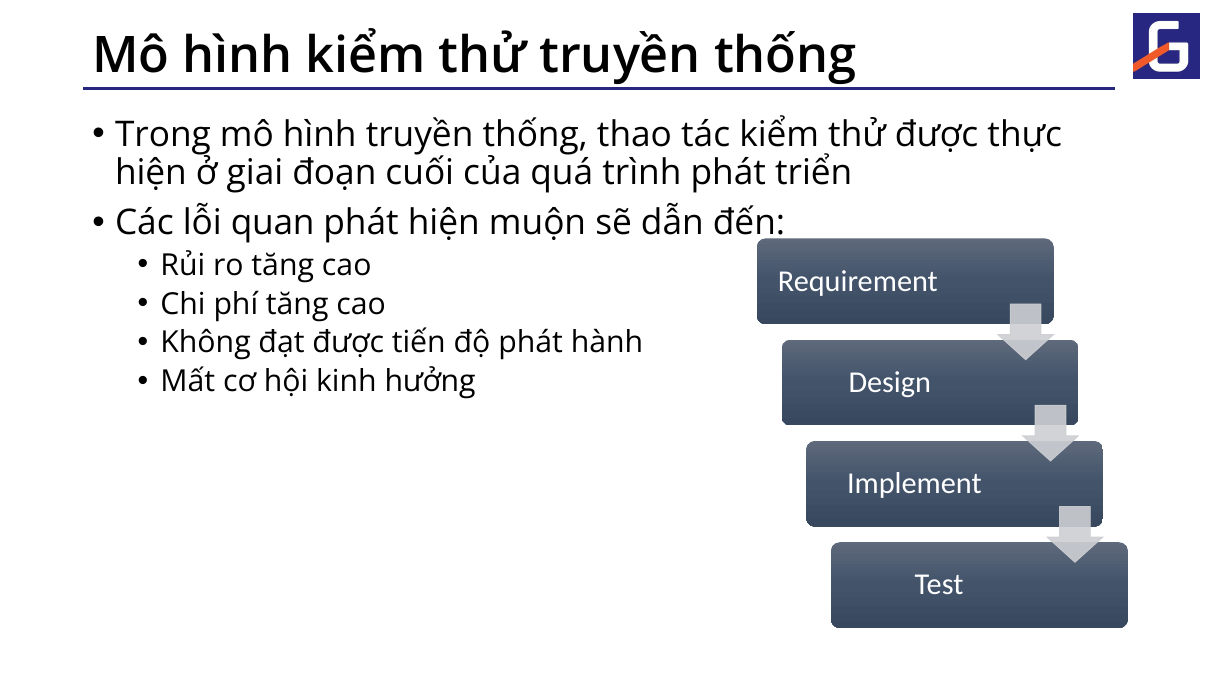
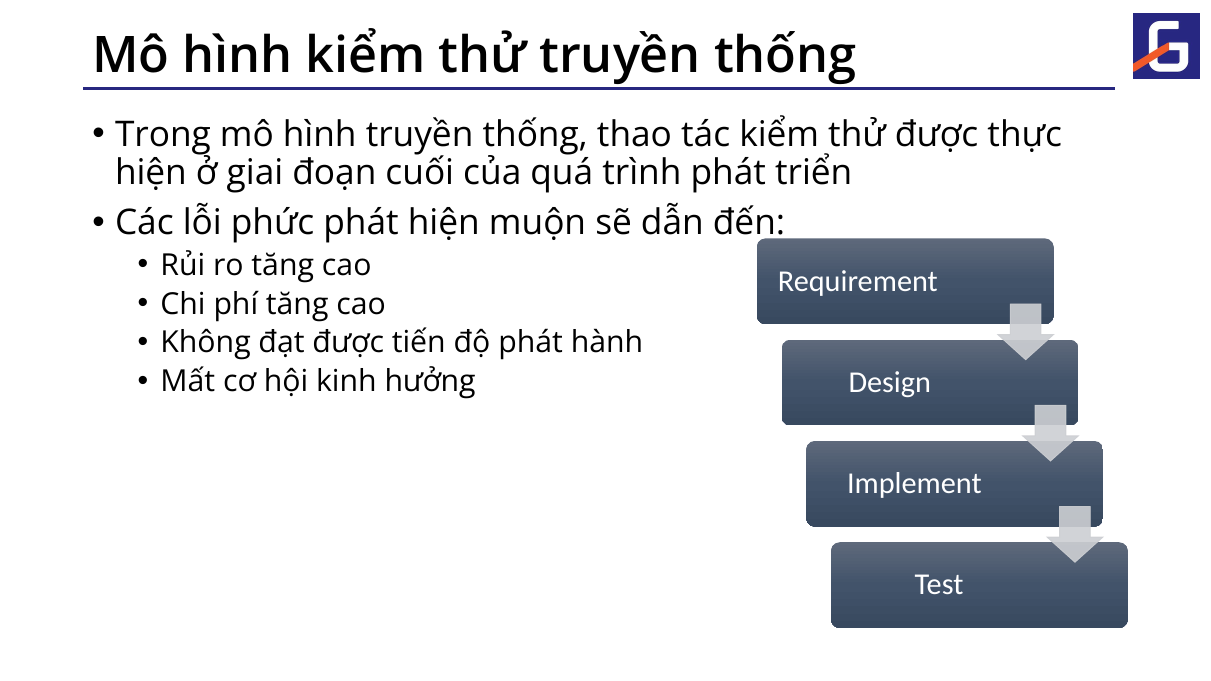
quan: quan -> phức (273, 223)
